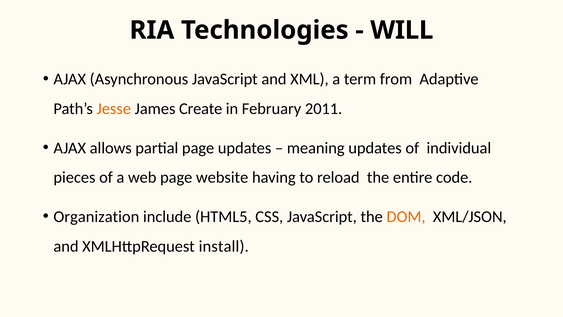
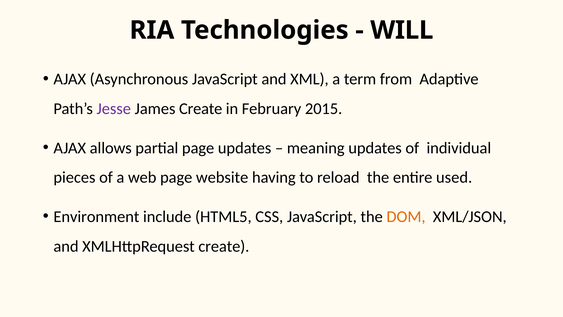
Jesse colour: orange -> purple (114, 109)
2011: 2011 -> 2015 (324, 109)
code: code -> used (454, 177)
Organization: Organization -> Environment (96, 217)
XMLHttpRequest install: install -> create (224, 246)
